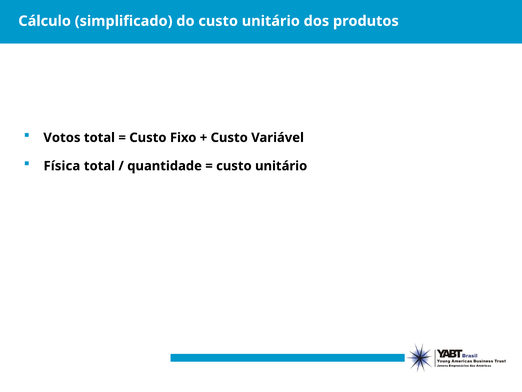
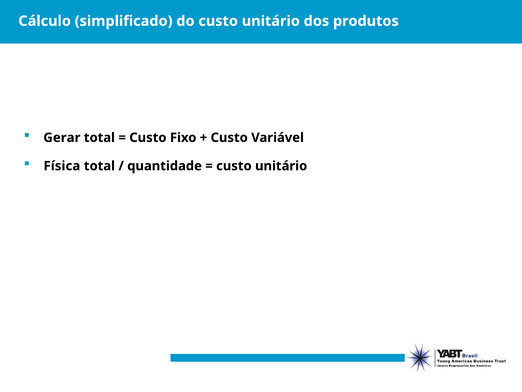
Votos: Votos -> Gerar (62, 137)
